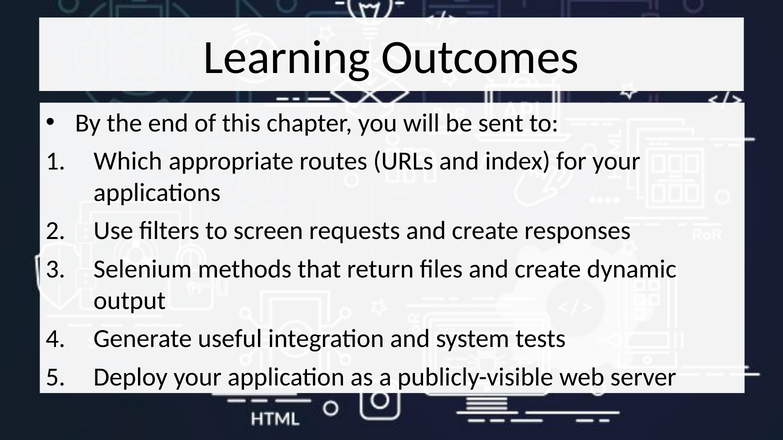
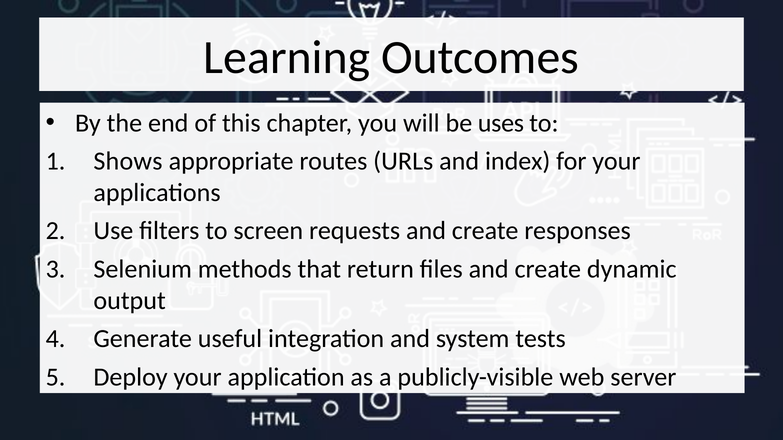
sent: sent -> uses (501, 123)
Which: Which -> Shows (128, 161)
